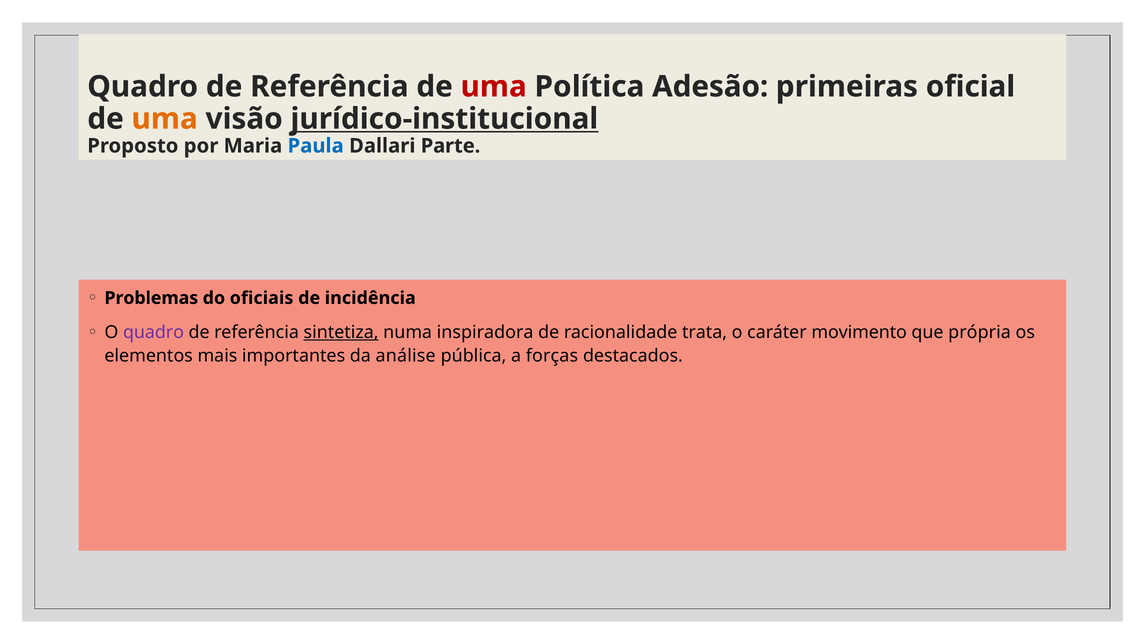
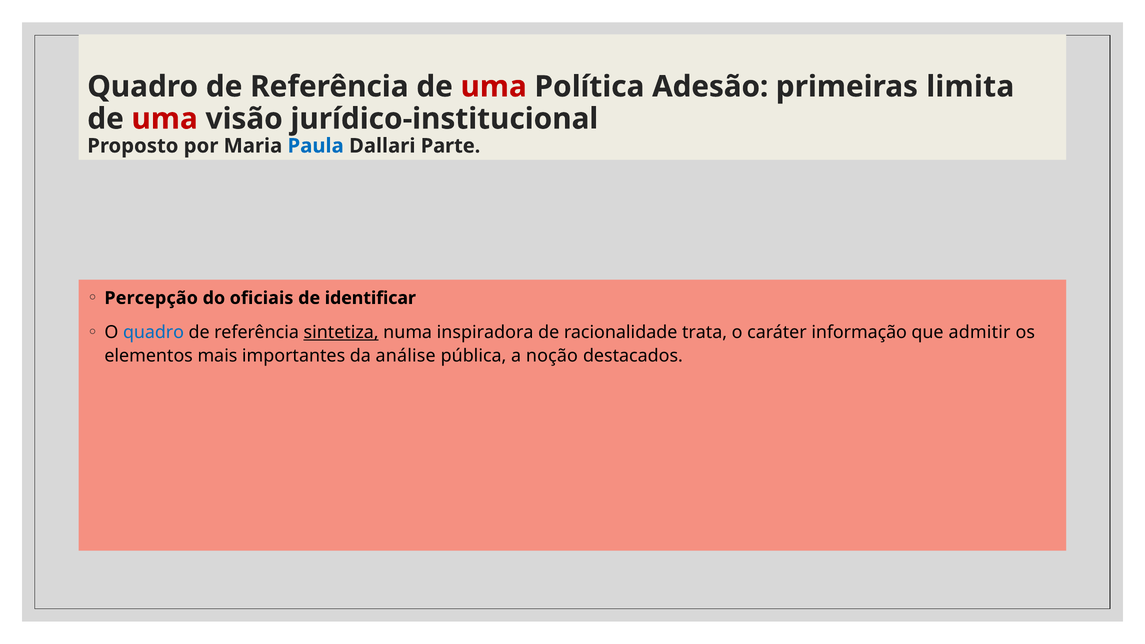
oficial: oficial -> limita (970, 87)
uma colour: orange -> red (165, 119)
jurídico-institucional underline: present -> none (444, 119)
Problemas: Problemas -> Percepção (151, 298)
incidência: incidência -> identificar (370, 298)
quadro colour: purple -> blue (154, 332)
movimento: movimento -> informação (859, 332)
própria: própria -> admitir (979, 332)
forças: forças -> noção (552, 356)
